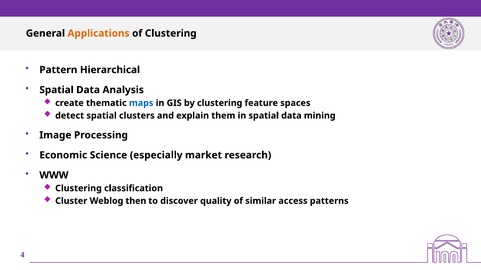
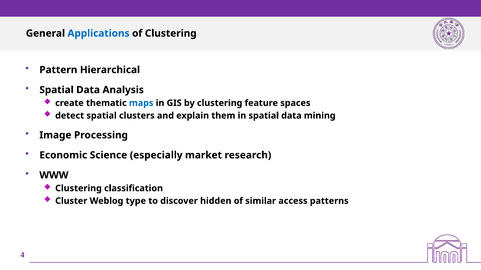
Applications colour: orange -> blue (99, 33)
then: then -> type (136, 201)
quality: quality -> hidden (216, 201)
